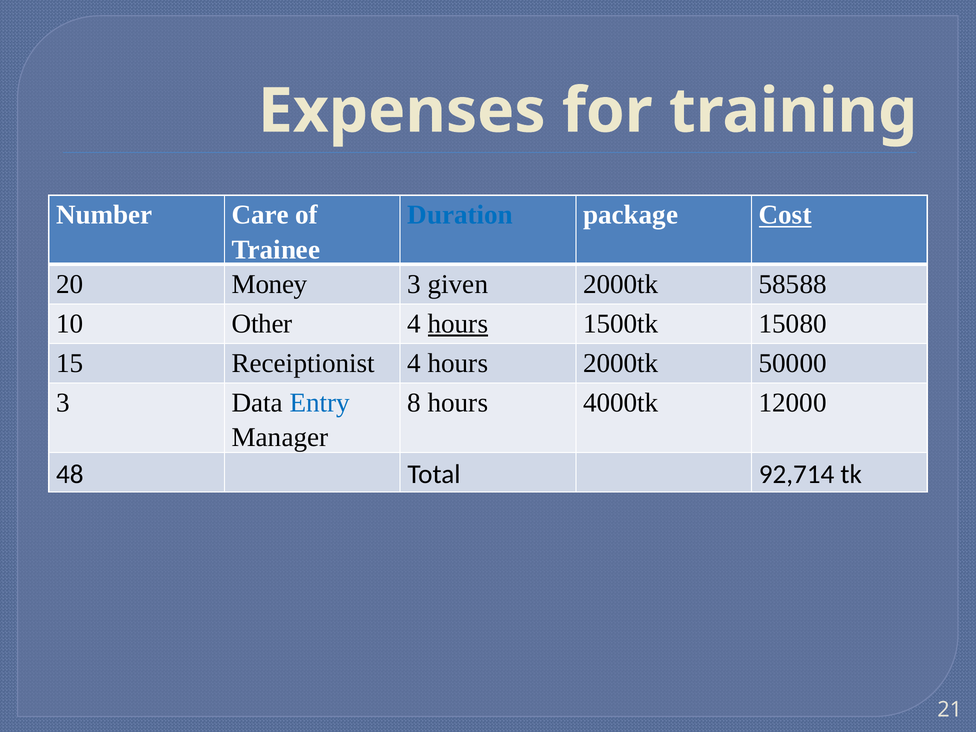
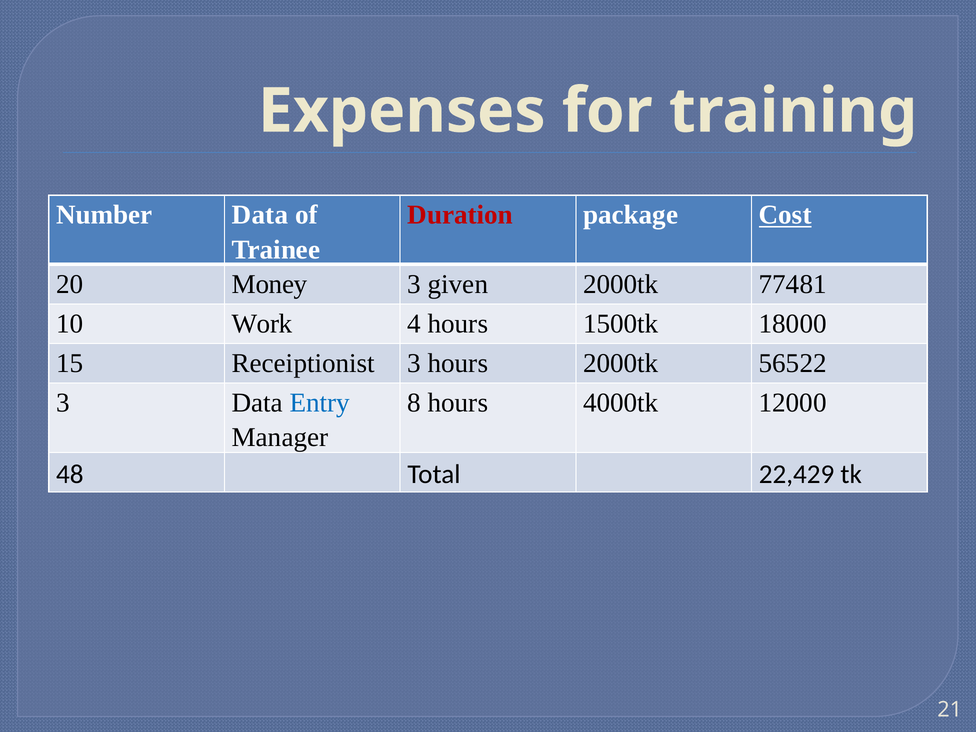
Number Care: Care -> Data (260, 215)
Duration colour: blue -> red (460, 215)
58588: 58588 -> 77481 (793, 284)
Other: Other -> Work (262, 324)
hours underline: present -> none (458, 324)
15080: 15080 -> 18000 (793, 324)
Receiptionist 4: 4 -> 3 (414, 363)
50000: 50000 -> 56522 (793, 363)
92,714: 92,714 -> 22,429 (797, 474)
